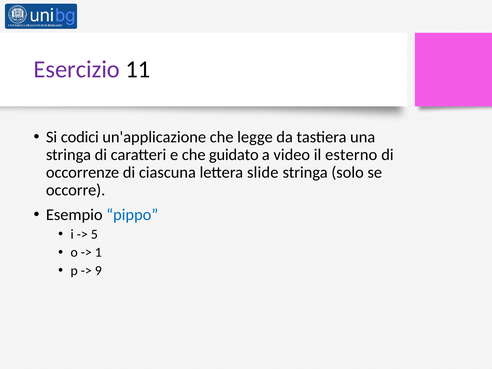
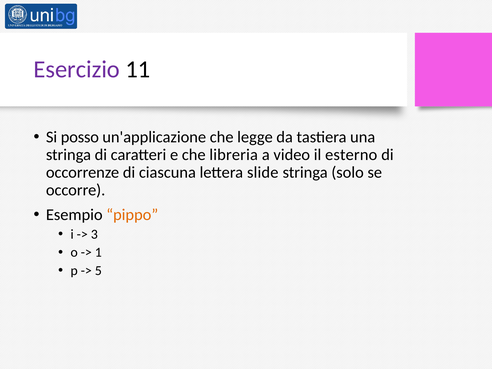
codici: codici -> posso (80, 137)
guidato: guidato -> libreria (234, 155)
pippo colour: blue -> orange (132, 215)
5: 5 -> 3 (94, 234)
9: 9 -> 5 (98, 271)
